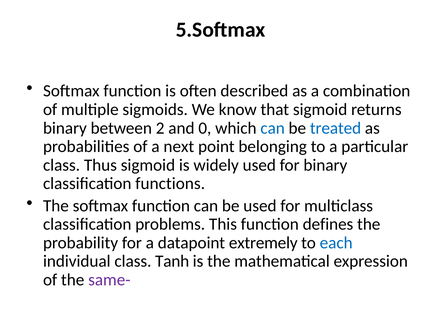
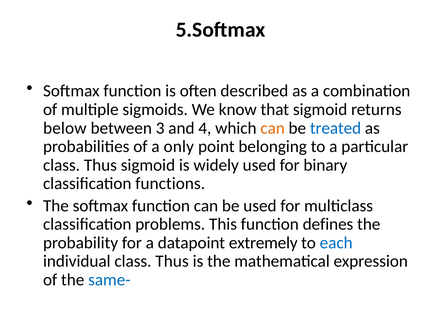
binary: binary -> below (65, 128)
2: 2 -> 3 (160, 128)
0: 0 -> 4 (205, 128)
can colour: blue -> orange (273, 128)
next: next -> only (179, 146)
individual class Tanh: Tanh -> Thus (172, 261)
same- colour: purple -> blue (109, 280)
